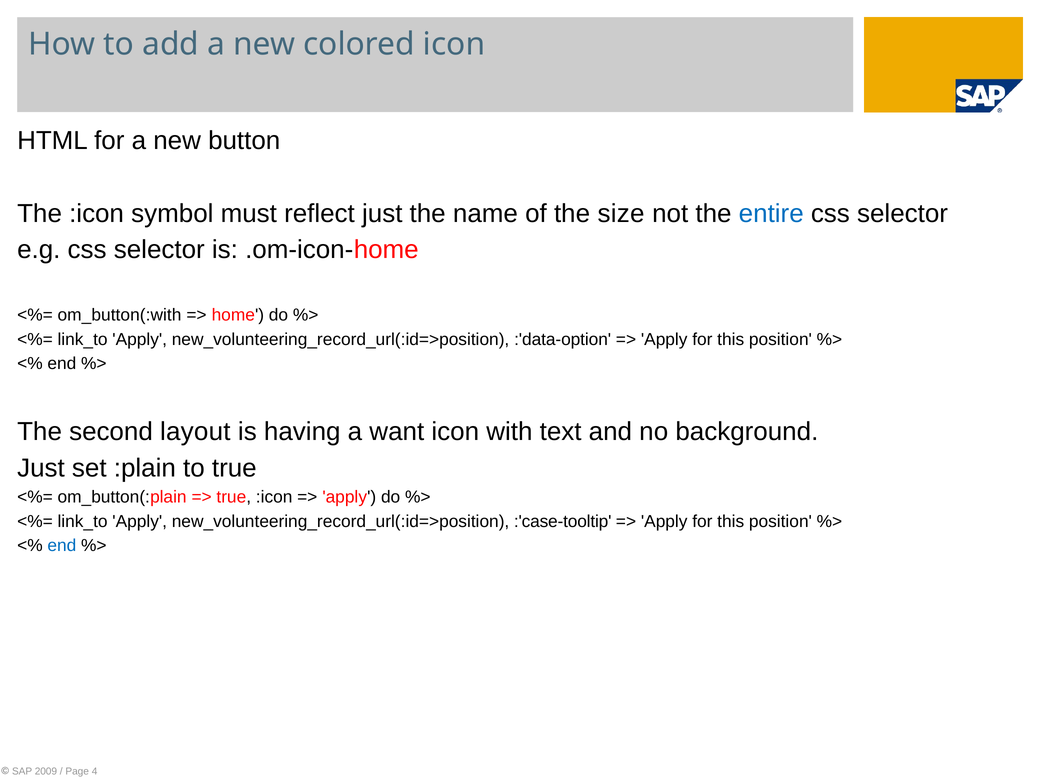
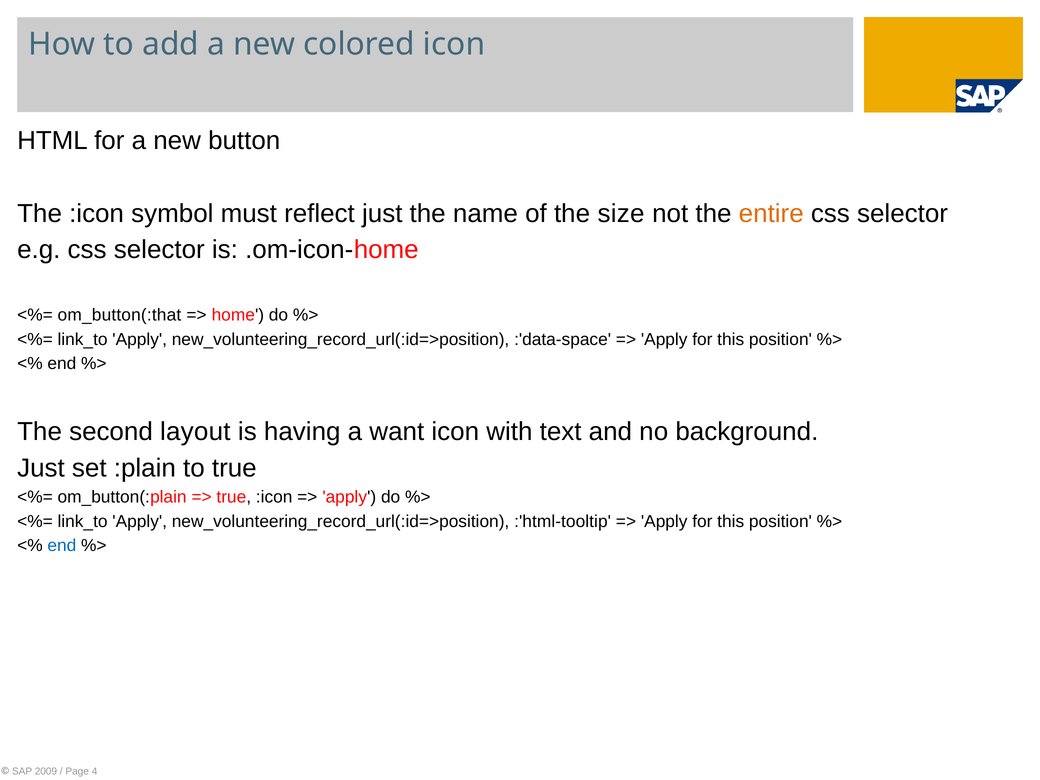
entire colour: blue -> orange (771, 213)
om_button(:with: om_button(:with -> om_button(:that (119, 315)
:'data-option: :'data-option -> :'data-space (563, 339)
:'case-tooltip: :'case-tooltip -> :'html-tooltip (563, 521)
